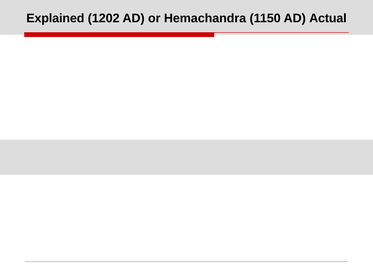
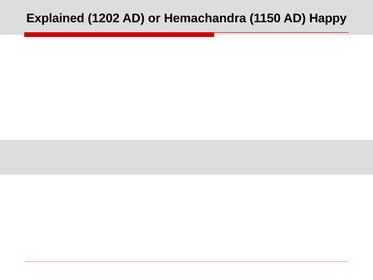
Actual: Actual -> Happy (328, 18)
